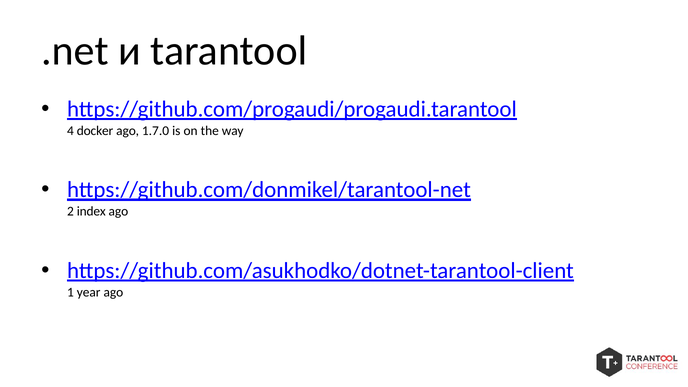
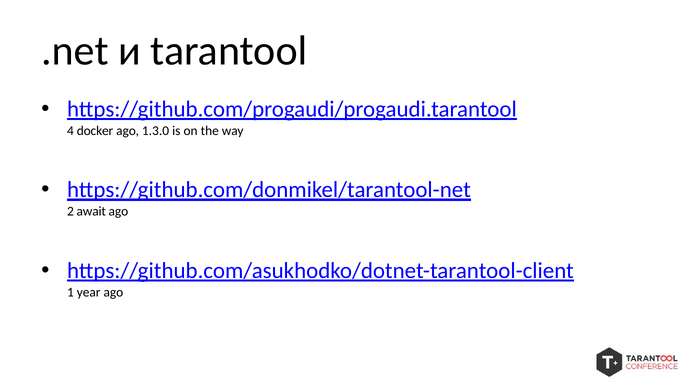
1.7.0: 1.7.0 -> 1.3.0 (156, 131)
index: index -> await (91, 211)
